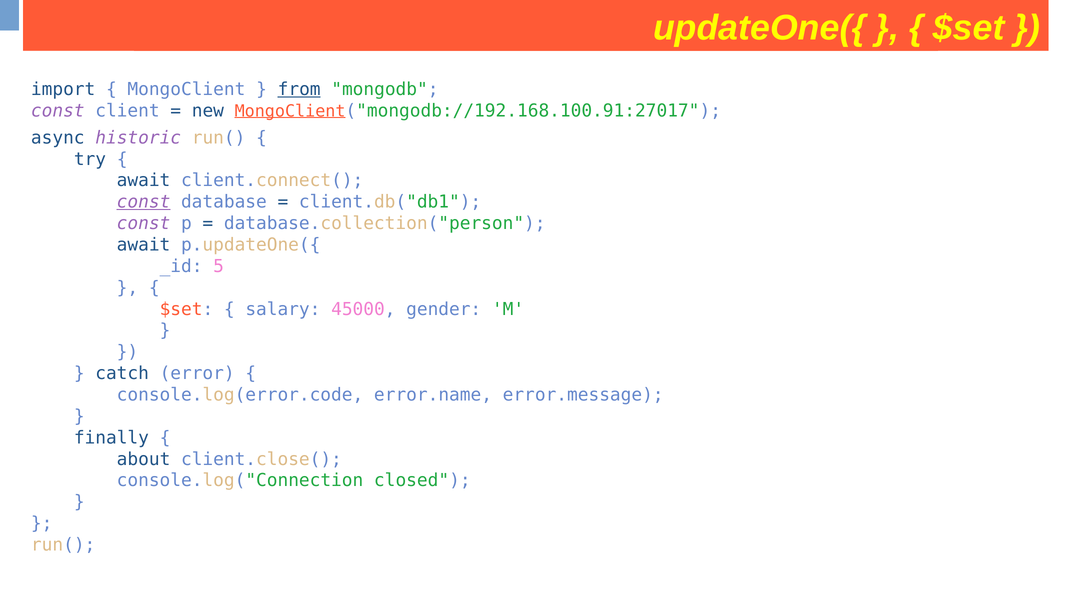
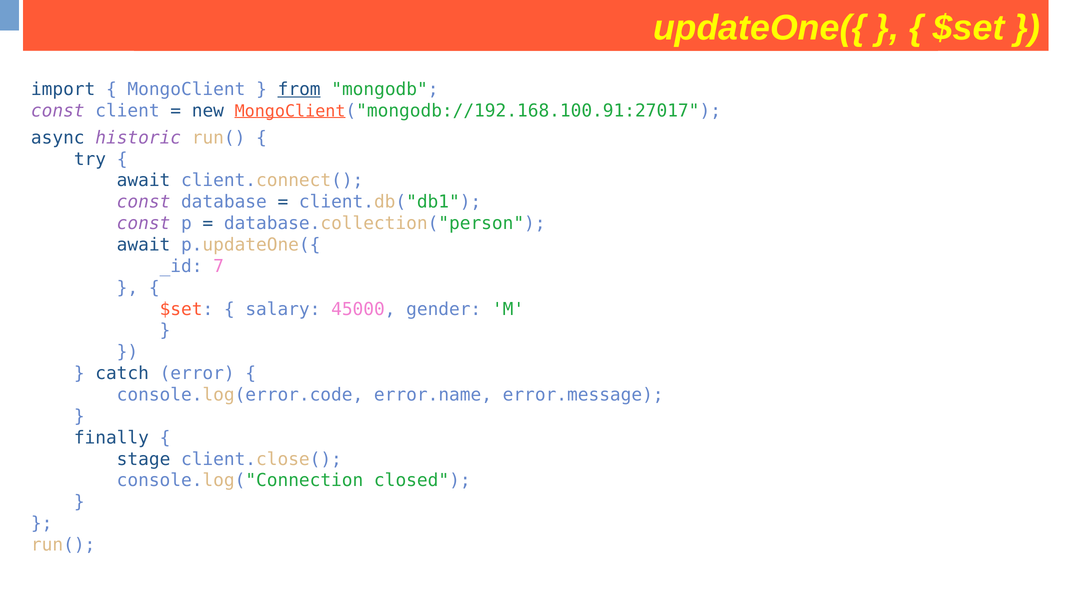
const underline: present -> none (144, 202)
5: 5 -> 7 (219, 266)
about: about -> stage (144, 459)
